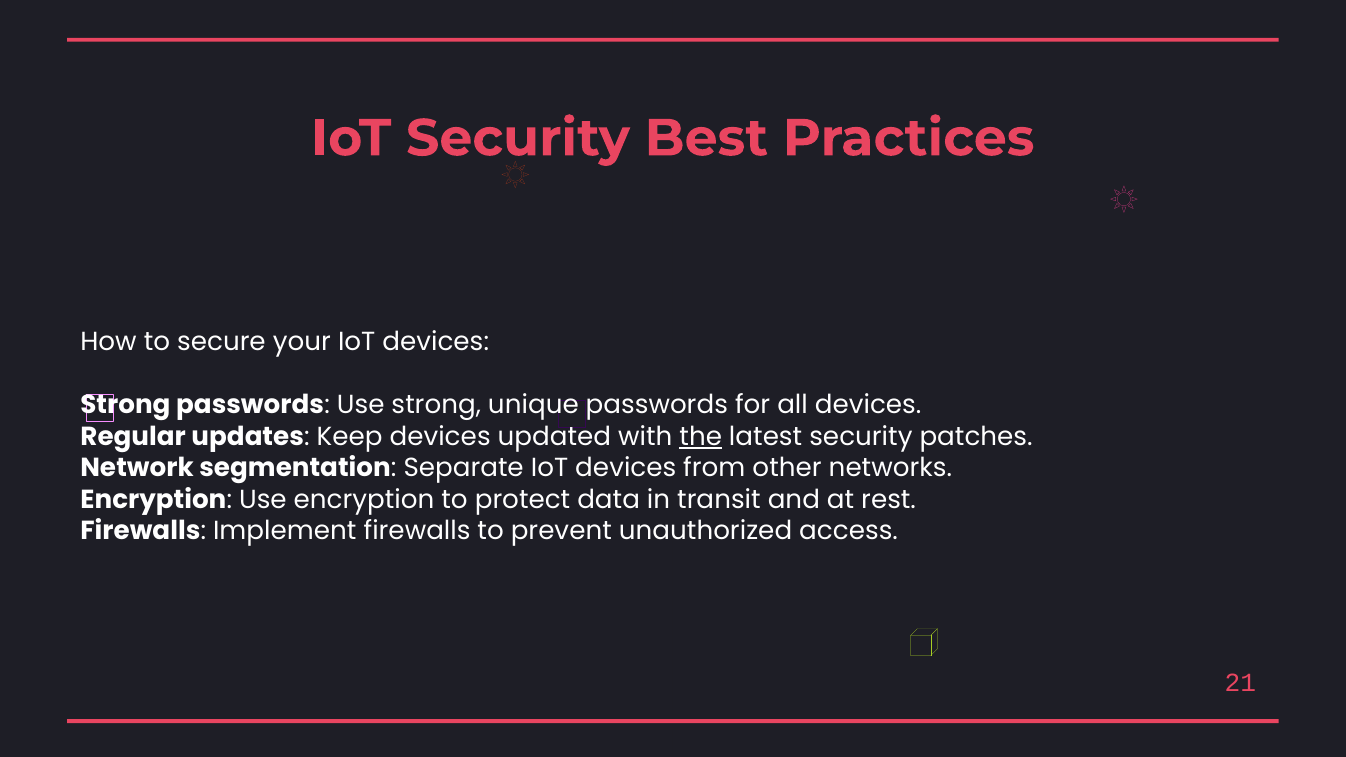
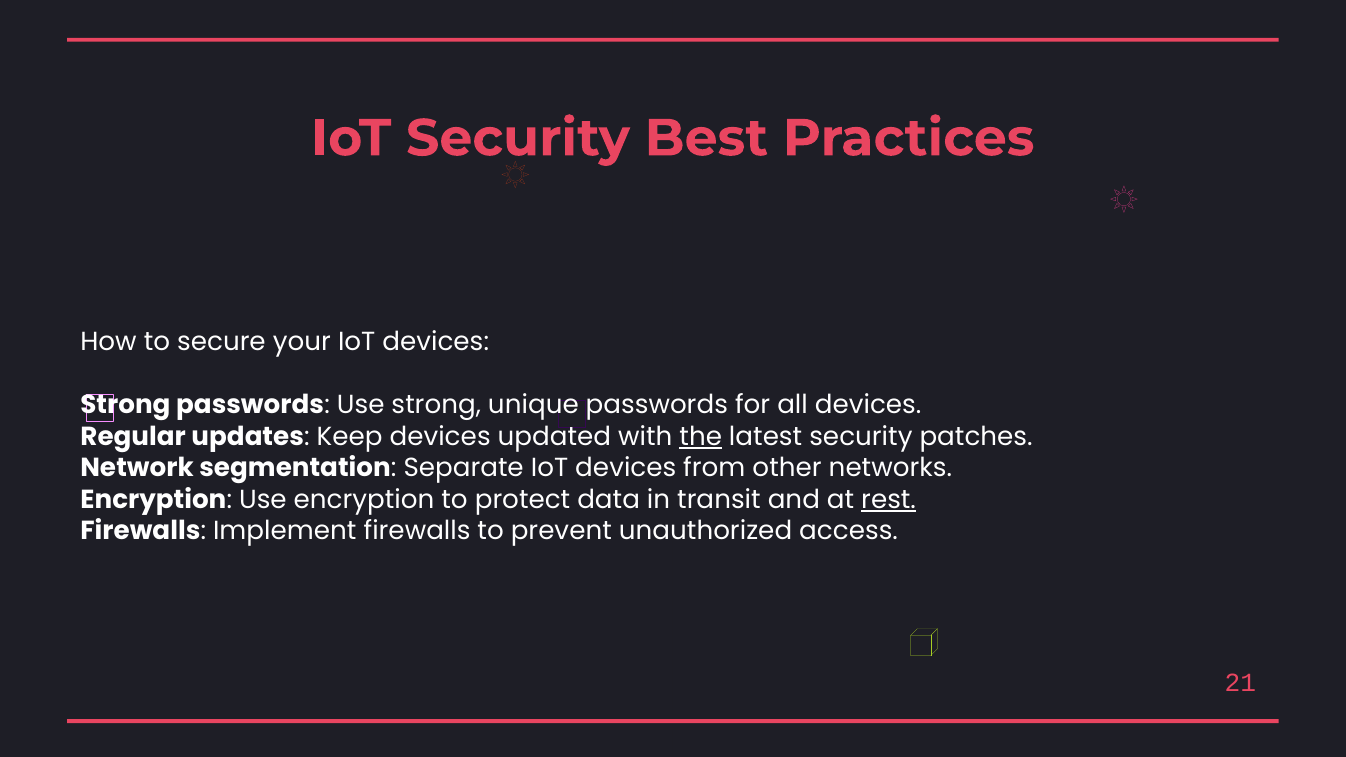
rest underline: none -> present (889, 500)
